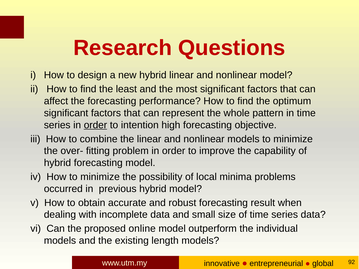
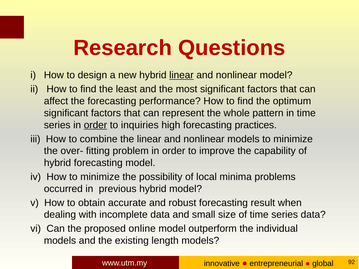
linear underline: none -> present (181, 75)
intention: intention -> inquiries (140, 125)
objective: objective -> practices (256, 125)
